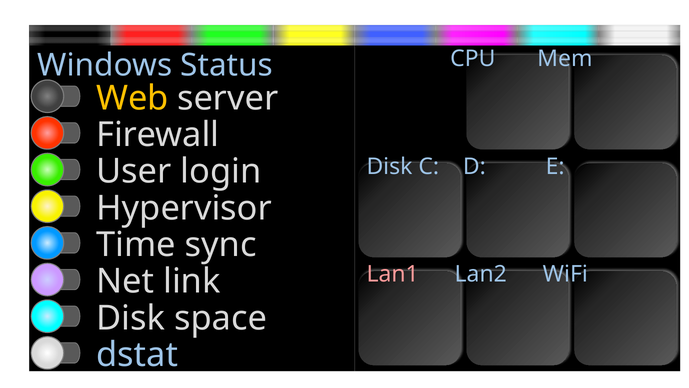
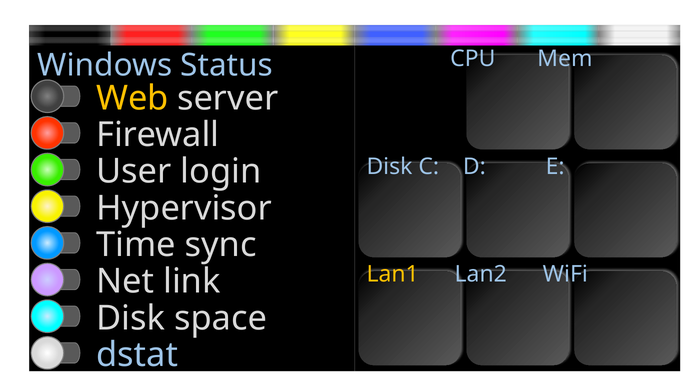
Lan1 colour: pink -> yellow (393, 274)
